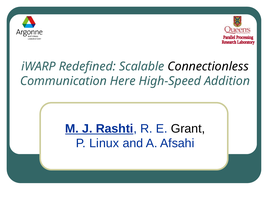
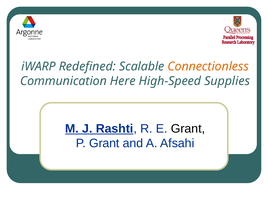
Connectionless colour: black -> orange (208, 66)
Addition: Addition -> Supplies (227, 81)
P Linux: Linux -> Grant (104, 143)
